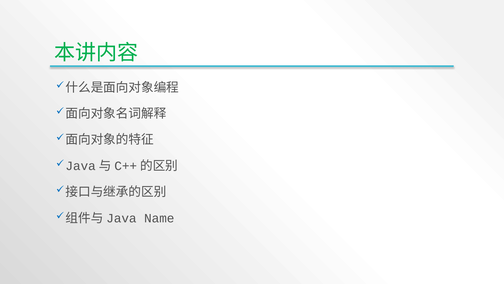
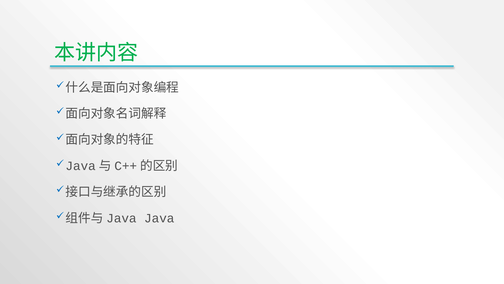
Name: Name -> Java (159, 218)
